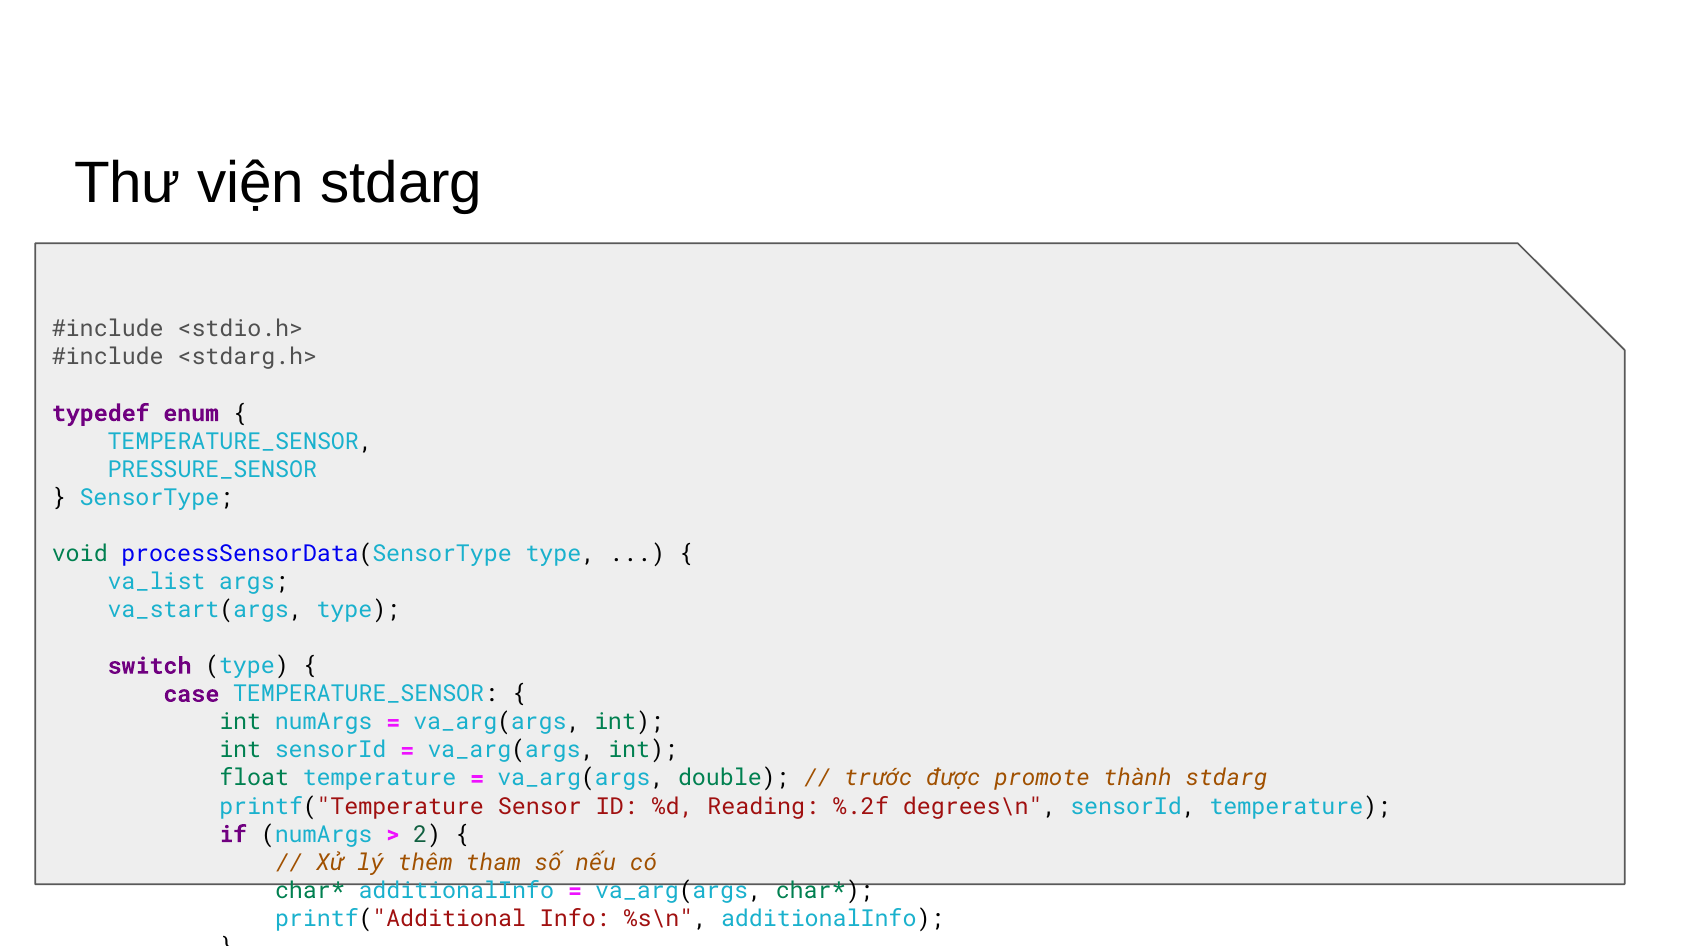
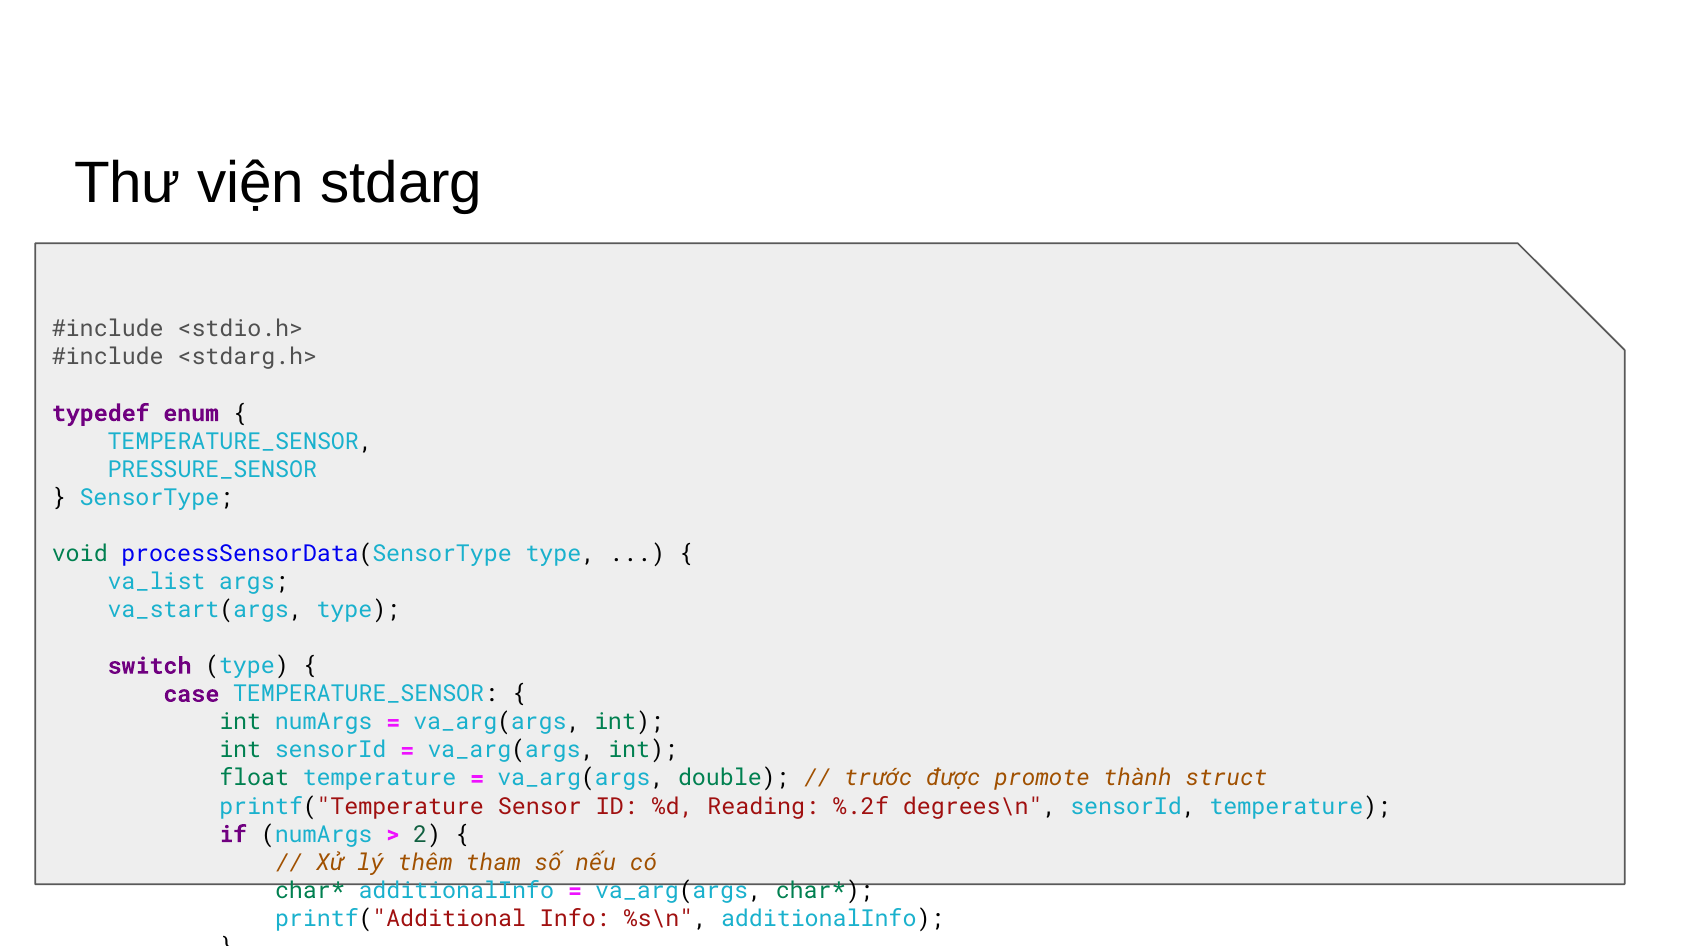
thành stdarg: stdarg -> struct (1226, 778)
